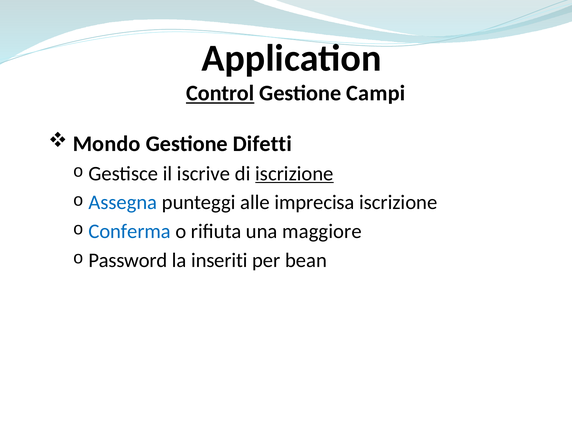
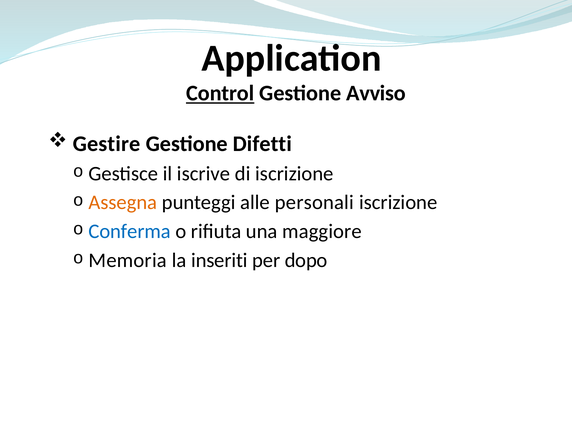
Campi: Campi -> Avviso (376, 93)
Mondo: Mondo -> Gestire (107, 144)
iscrizione underline: present -> none (294, 174)
Assegna colour: blue -> orange (123, 202)
imprecisa: imprecisa -> personali (314, 202)
Password: Password -> Memoria (128, 260)
bean: bean -> dopo (306, 260)
